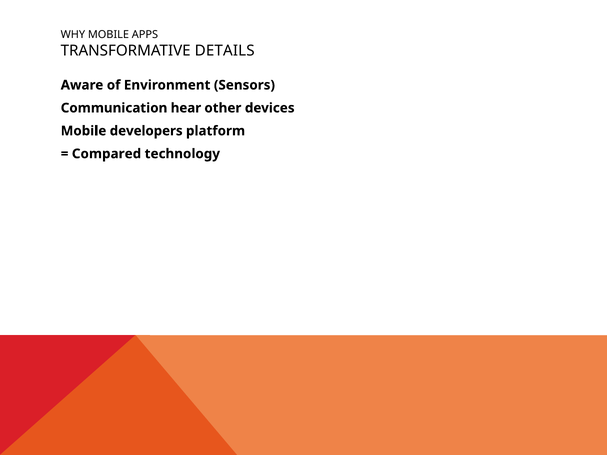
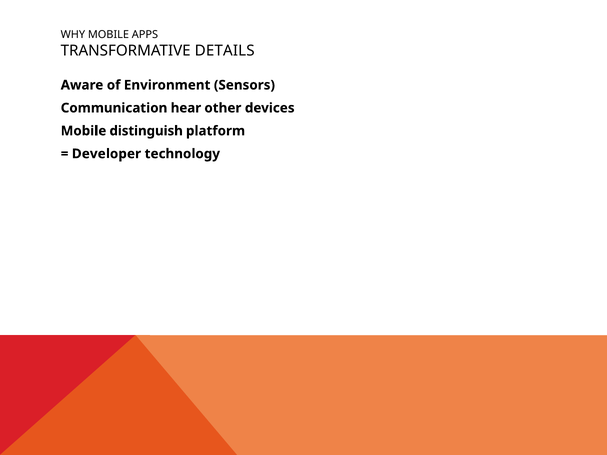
developers: developers -> distinguish (146, 131)
Compared: Compared -> Developer (106, 154)
